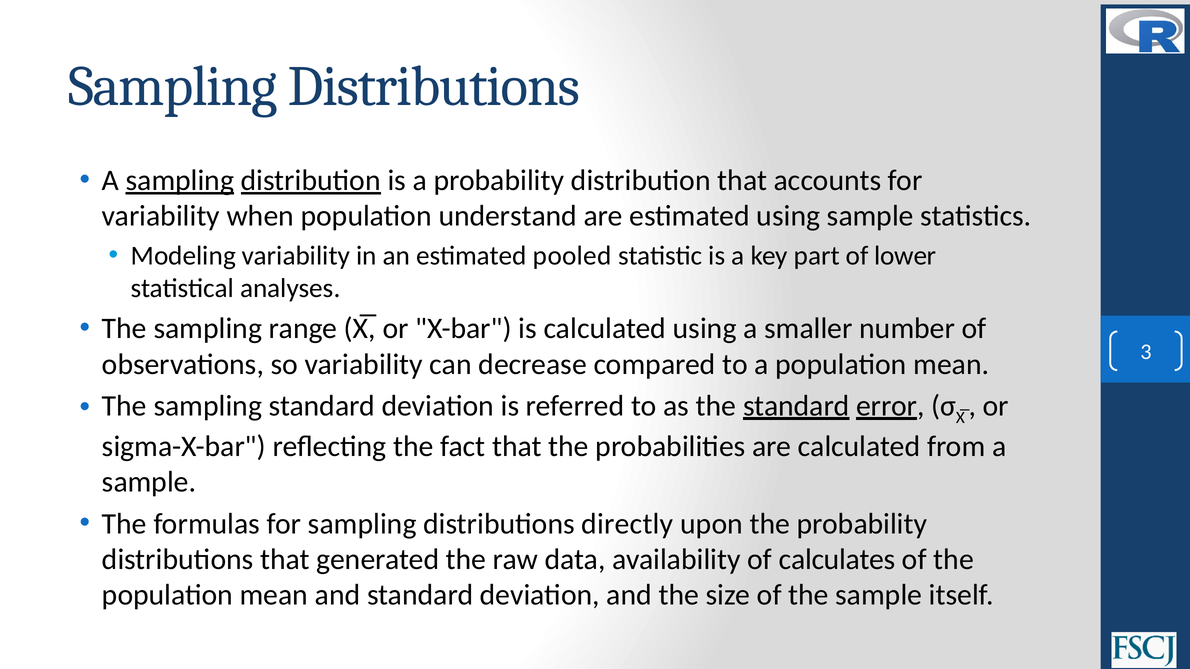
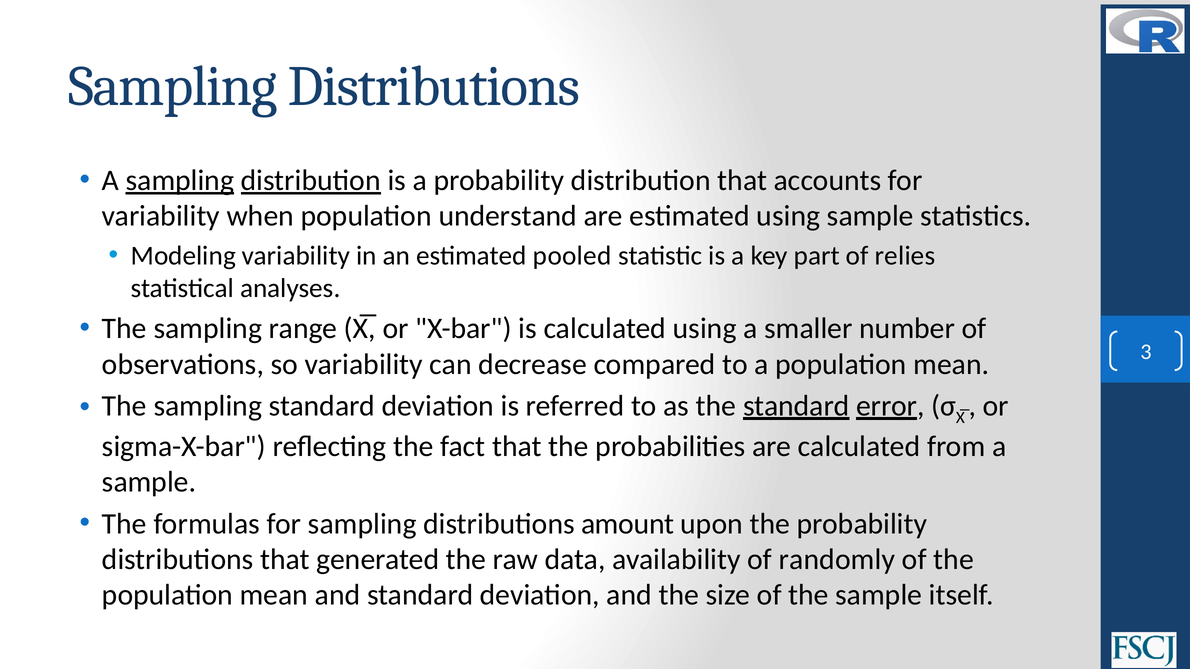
lower: lower -> relies (905, 256)
directly: directly -> amount (628, 524)
calculates: calculates -> randomly (837, 560)
